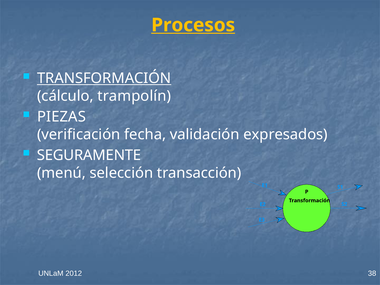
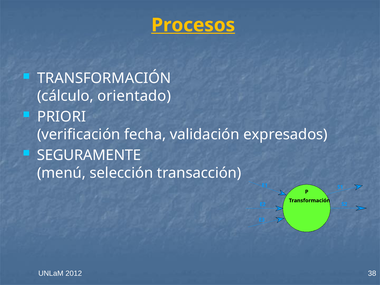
TRANSFORMACIÓN underline: present -> none (104, 78)
trampolín: trampolín -> orientado (134, 96)
PIEZAS: PIEZAS -> PRIORI (62, 117)
